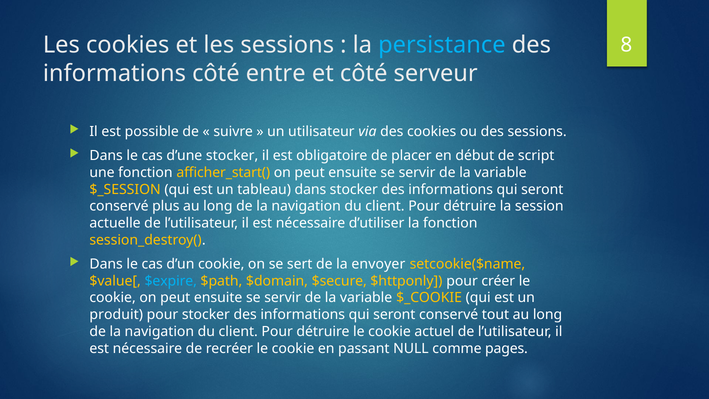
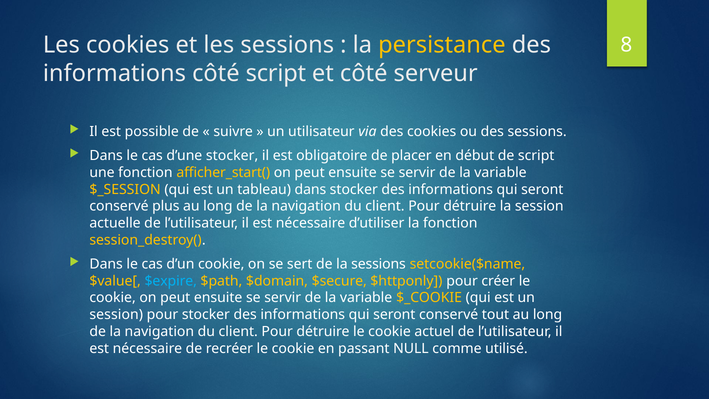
persistance colour: light blue -> yellow (442, 45)
côté entre: entre -> script (276, 73)
la envoyer: envoyer -> sessions (379, 264)
produit: produit -> session (116, 315)
pages: pages -> utilisé (506, 348)
